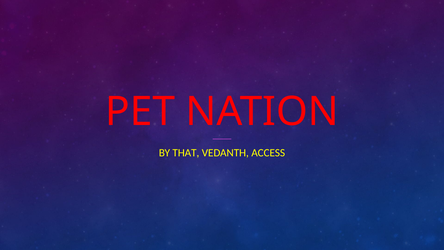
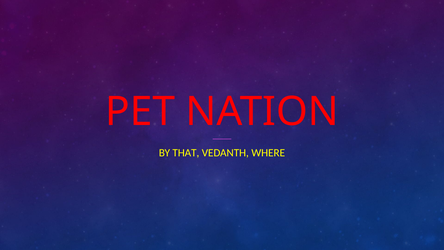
ACCESS: ACCESS -> WHERE (268, 153)
